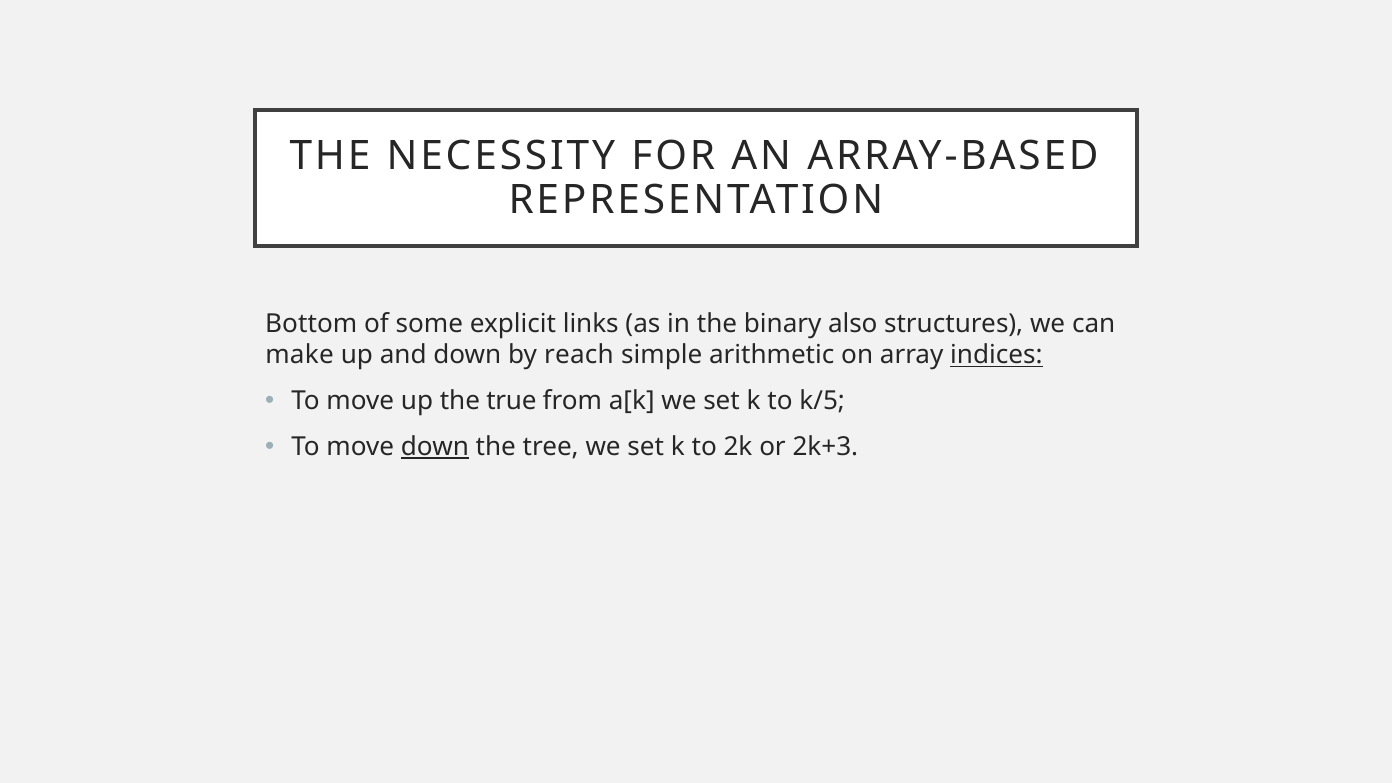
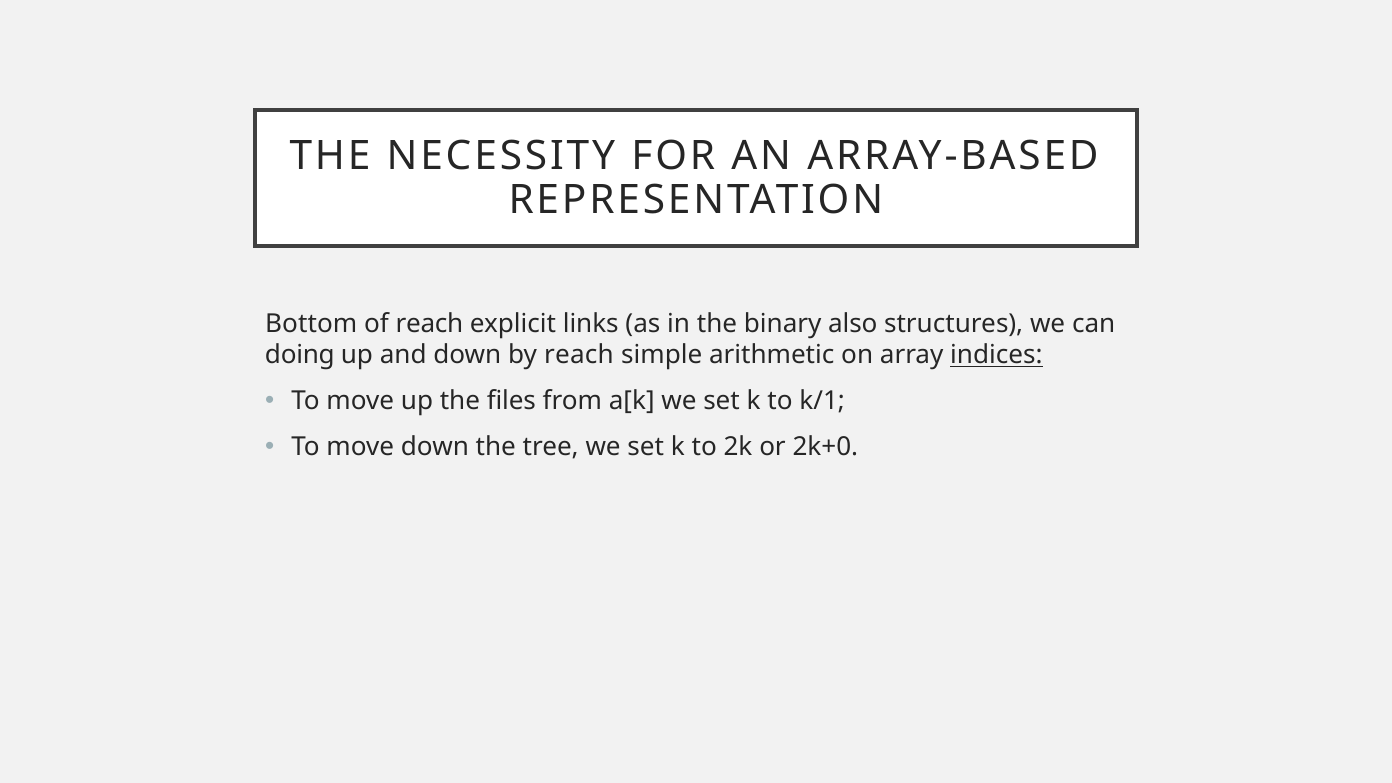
of some: some -> reach (429, 324)
make: make -> doing (300, 355)
true: true -> files (511, 401)
k/5: k/5 -> k/1 (822, 401)
down underline: present -> none (435, 447)
2k+3: 2k+3 -> 2k+0 (825, 447)
